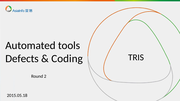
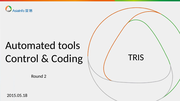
Defects: Defects -> Control (22, 59)
